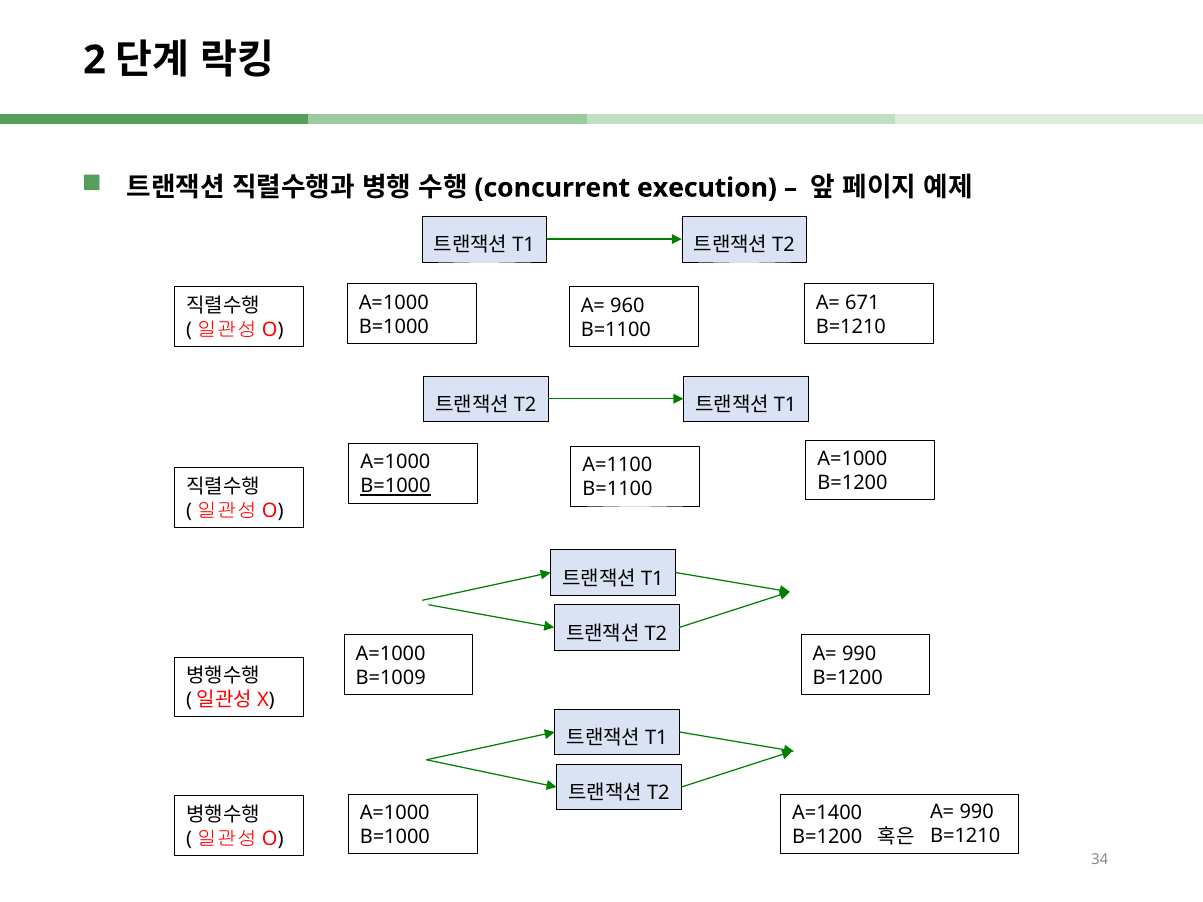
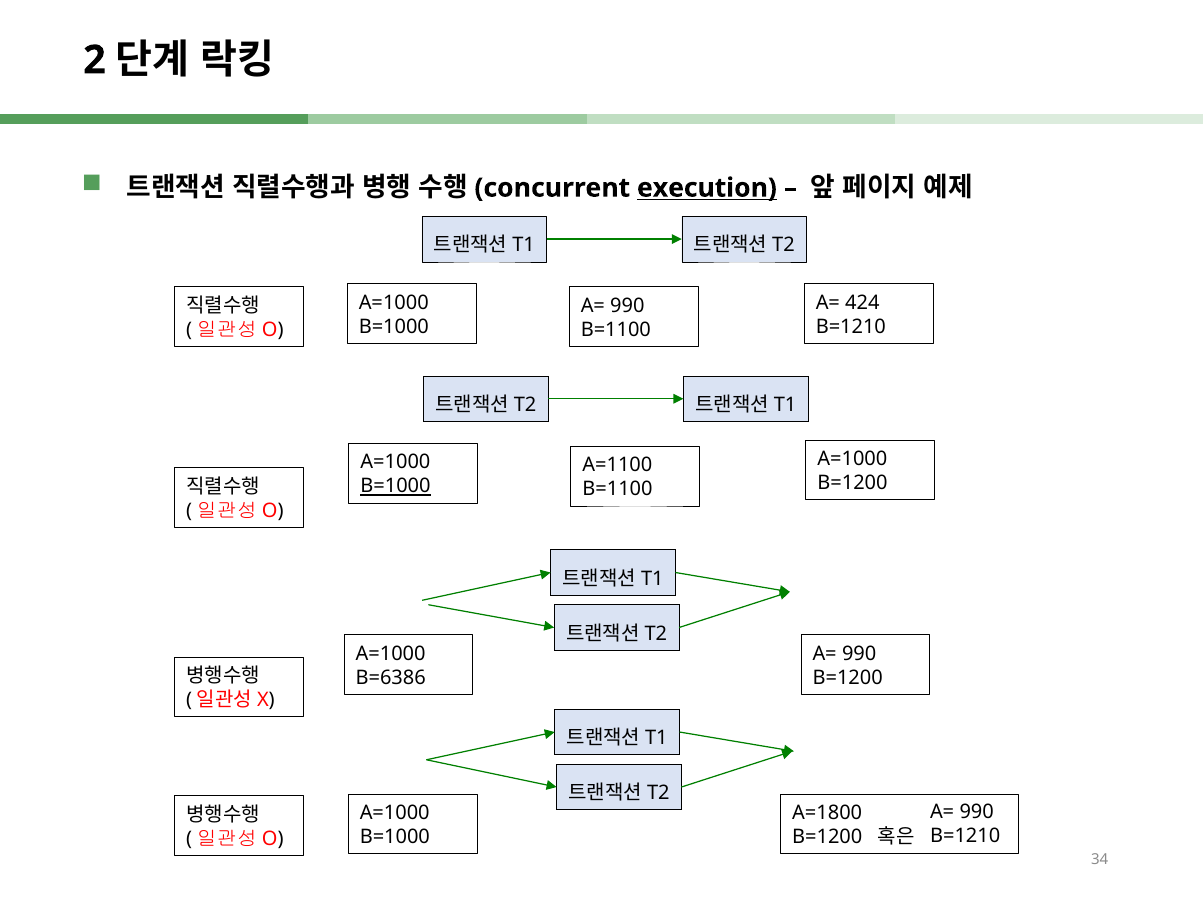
execution underline: none -> present (707, 188)
671: 671 -> 424 (862, 303)
960: 960 -> 990 (627, 306)
B=1009: B=1009 -> B=6386 (391, 678)
A=1400: A=1400 -> A=1800 (827, 813)
